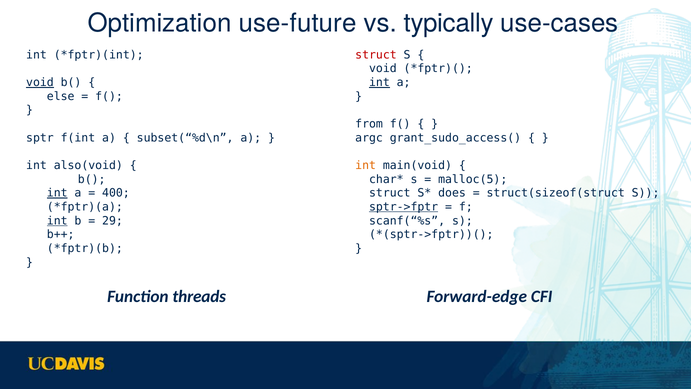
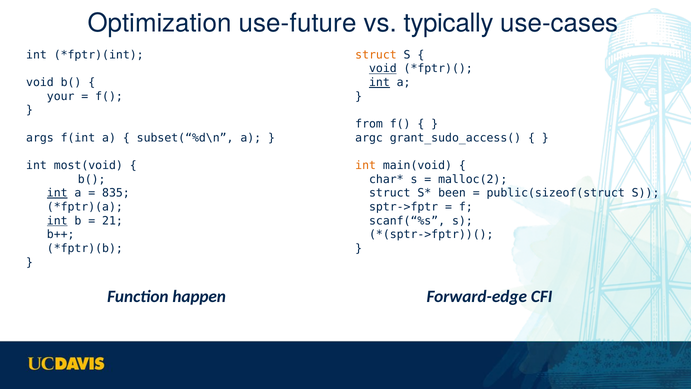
struct colour: red -> orange (376, 55)
void underline: none -> present (383, 69)
void underline: present -> none (40, 82)
else: else -> your (61, 96)
sptr: sptr -> args (40, 138)
also(void: also(void -> most(void (88, 165)
malloc(5: malloc(5 -> malloc(2 (473, 179)
400: 400 -> 835 (116, 193)
does: does -> been (452, 193)
struct(sizeof(struct: struct(sizeof(struct -> public(sizeof(struct (556, 193)
sptr->fptr underline: present -> none (404, 207)
29: 29 -> 21 (112, 221)
threads: threads -> happen (199, 296)
